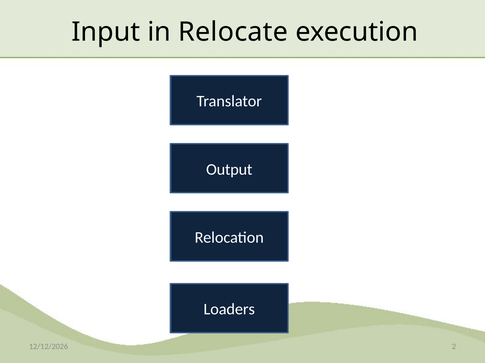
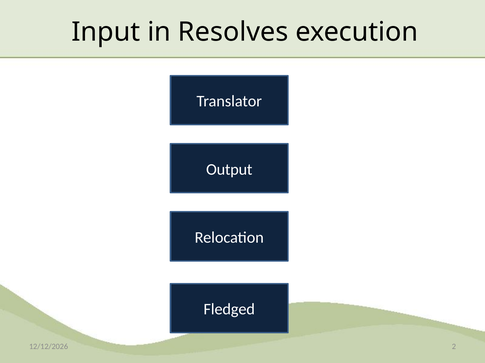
Relocate: Relocate -> Resolves (233, 32)
Loaders: Loaders -> Fledged (229, 310)
